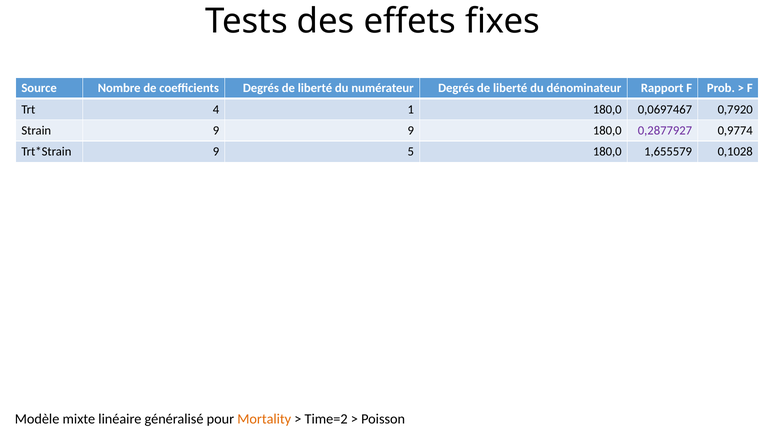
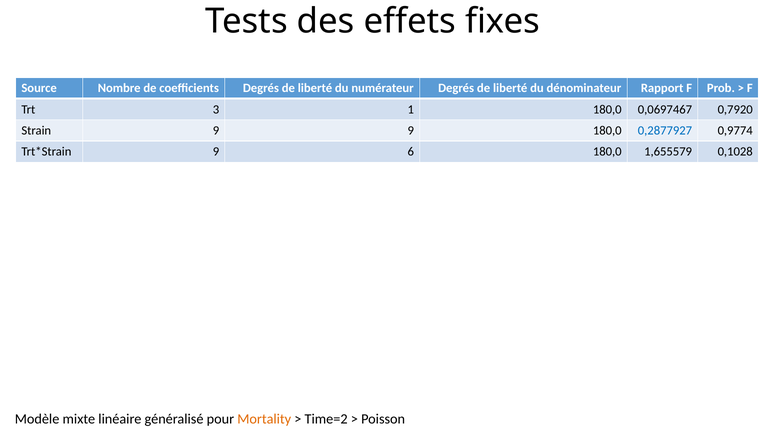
4: 4 -> 3 (216, 110)
0,2877927 colour: purple -> blue (665, 131)
5: 5 -> 6 (411, 152)
